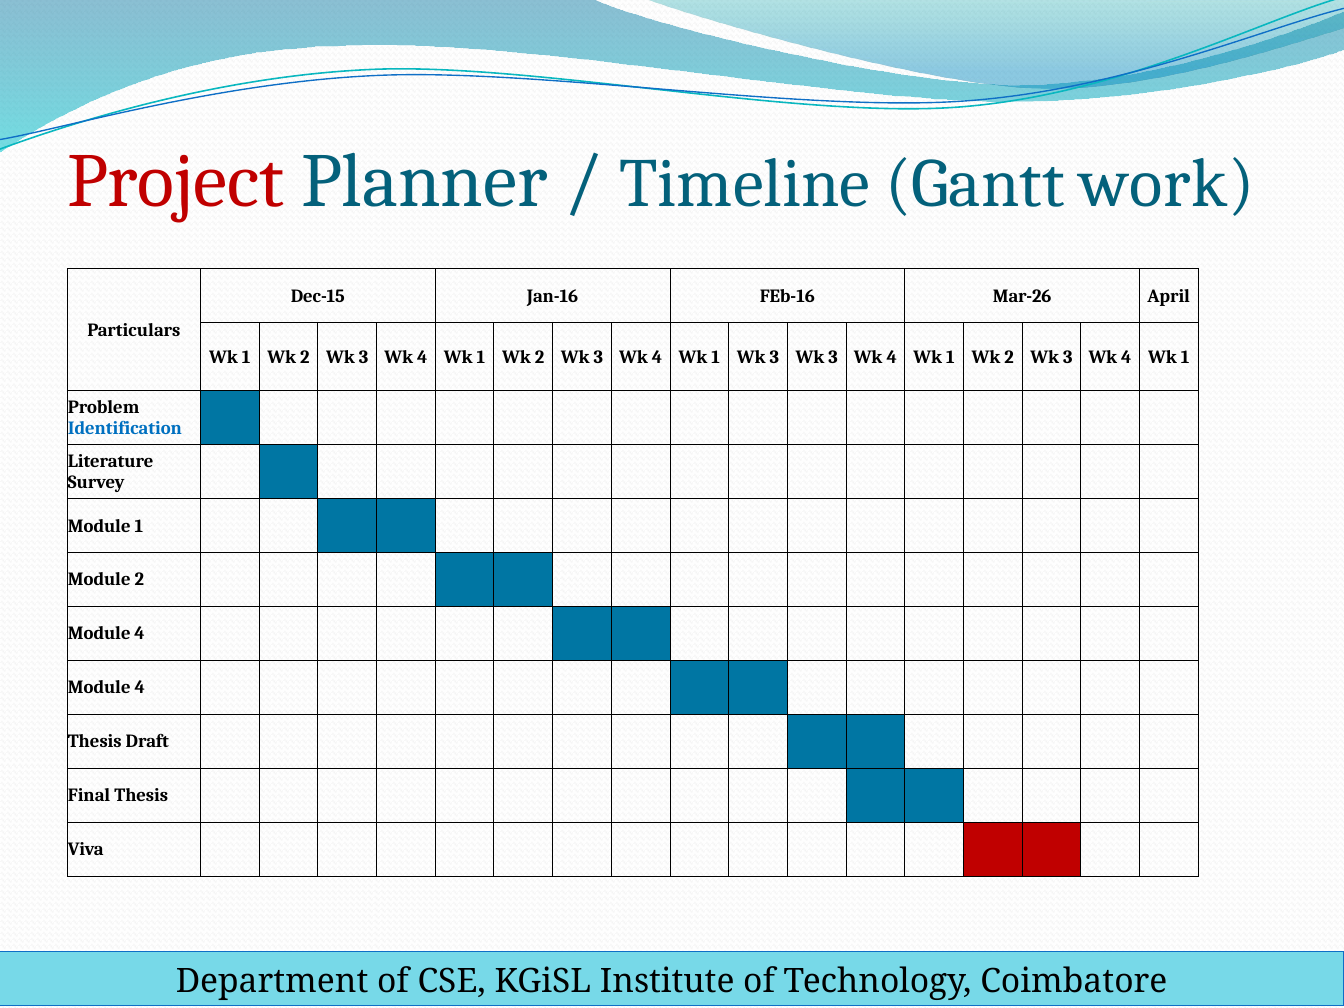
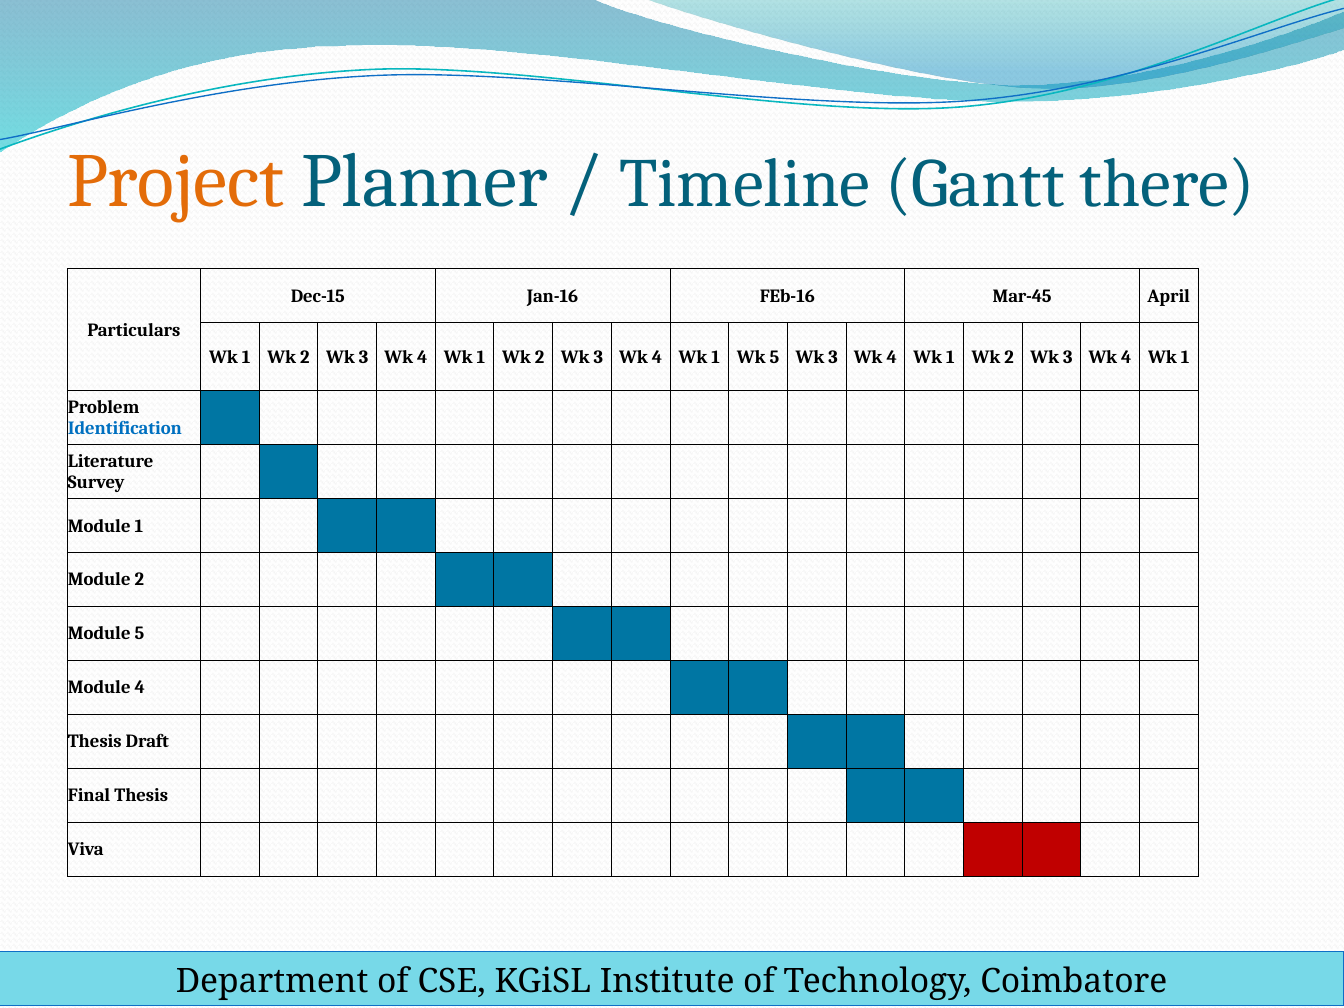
Project colour: red -> orange (176, 181)
work: work -> there (1167, 183)
Mar-26: Mar-26 -> Mar-45 (1022, 296)
1 Wk 3: 3 -> 5 (774, 357)
4: 4 -> 5 (140, 634)
